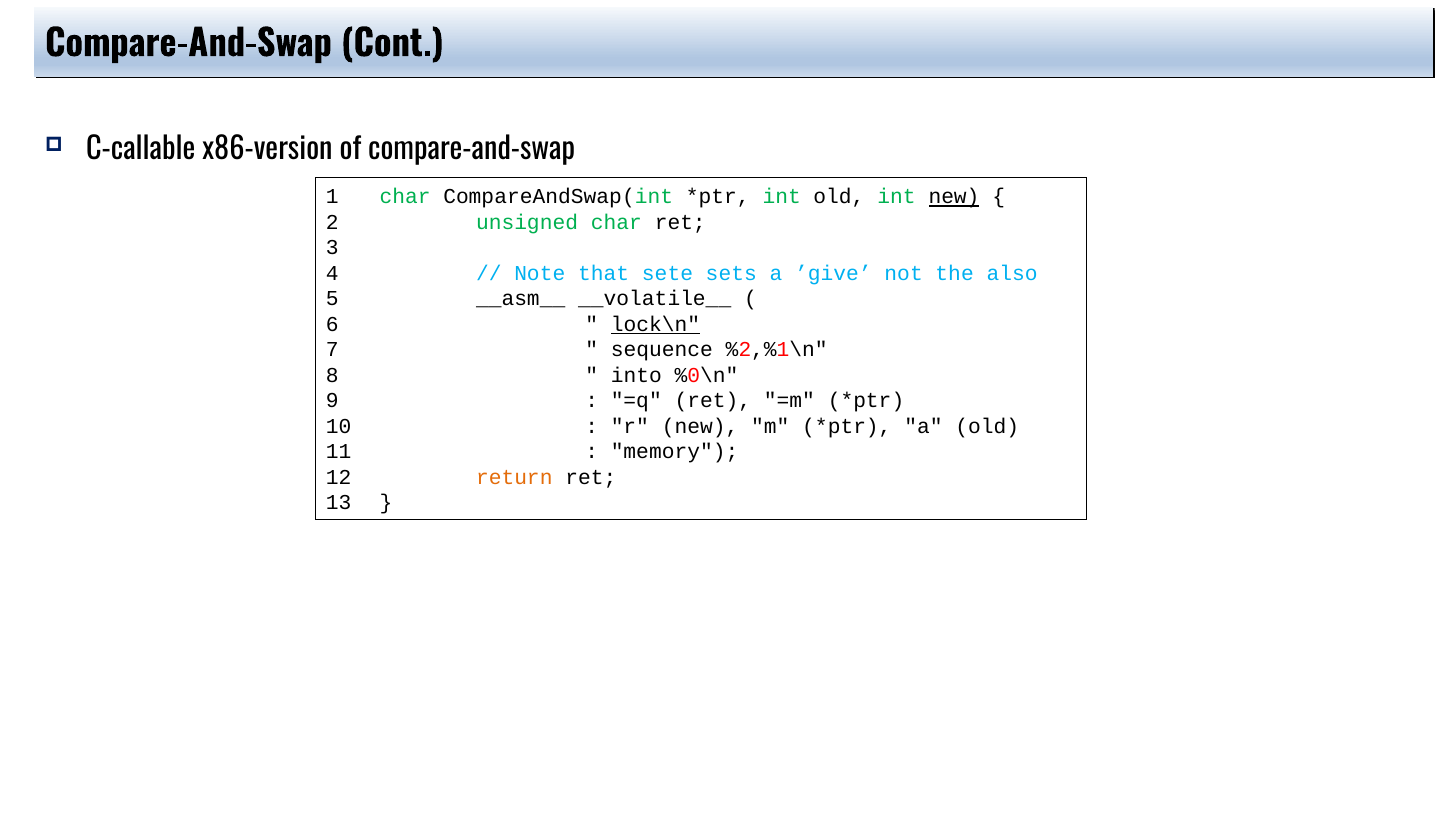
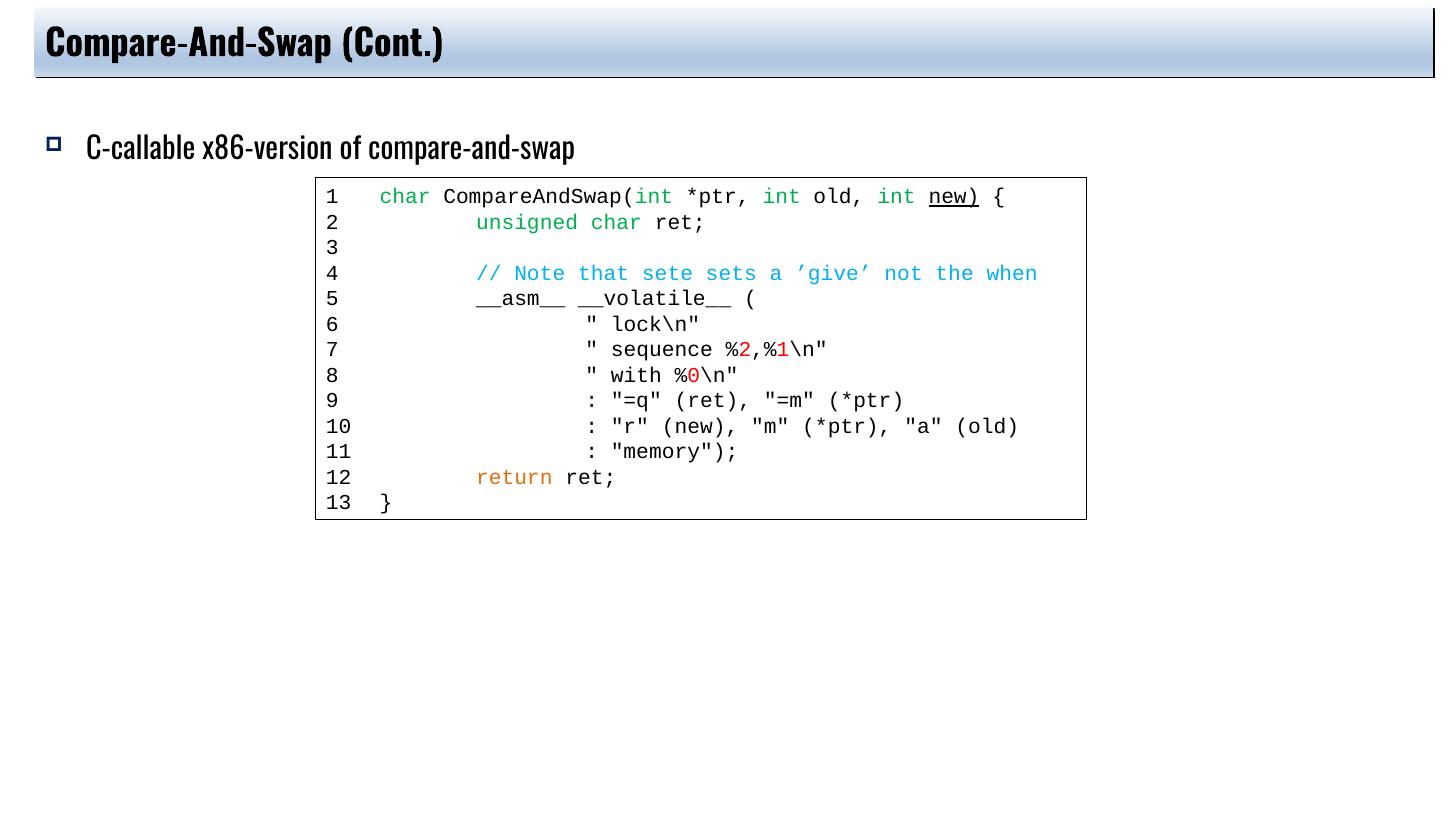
also: also -> when (1012, 273)
lock\n underline: present -> none (655, 324)
into: into -> with (636, 375)
